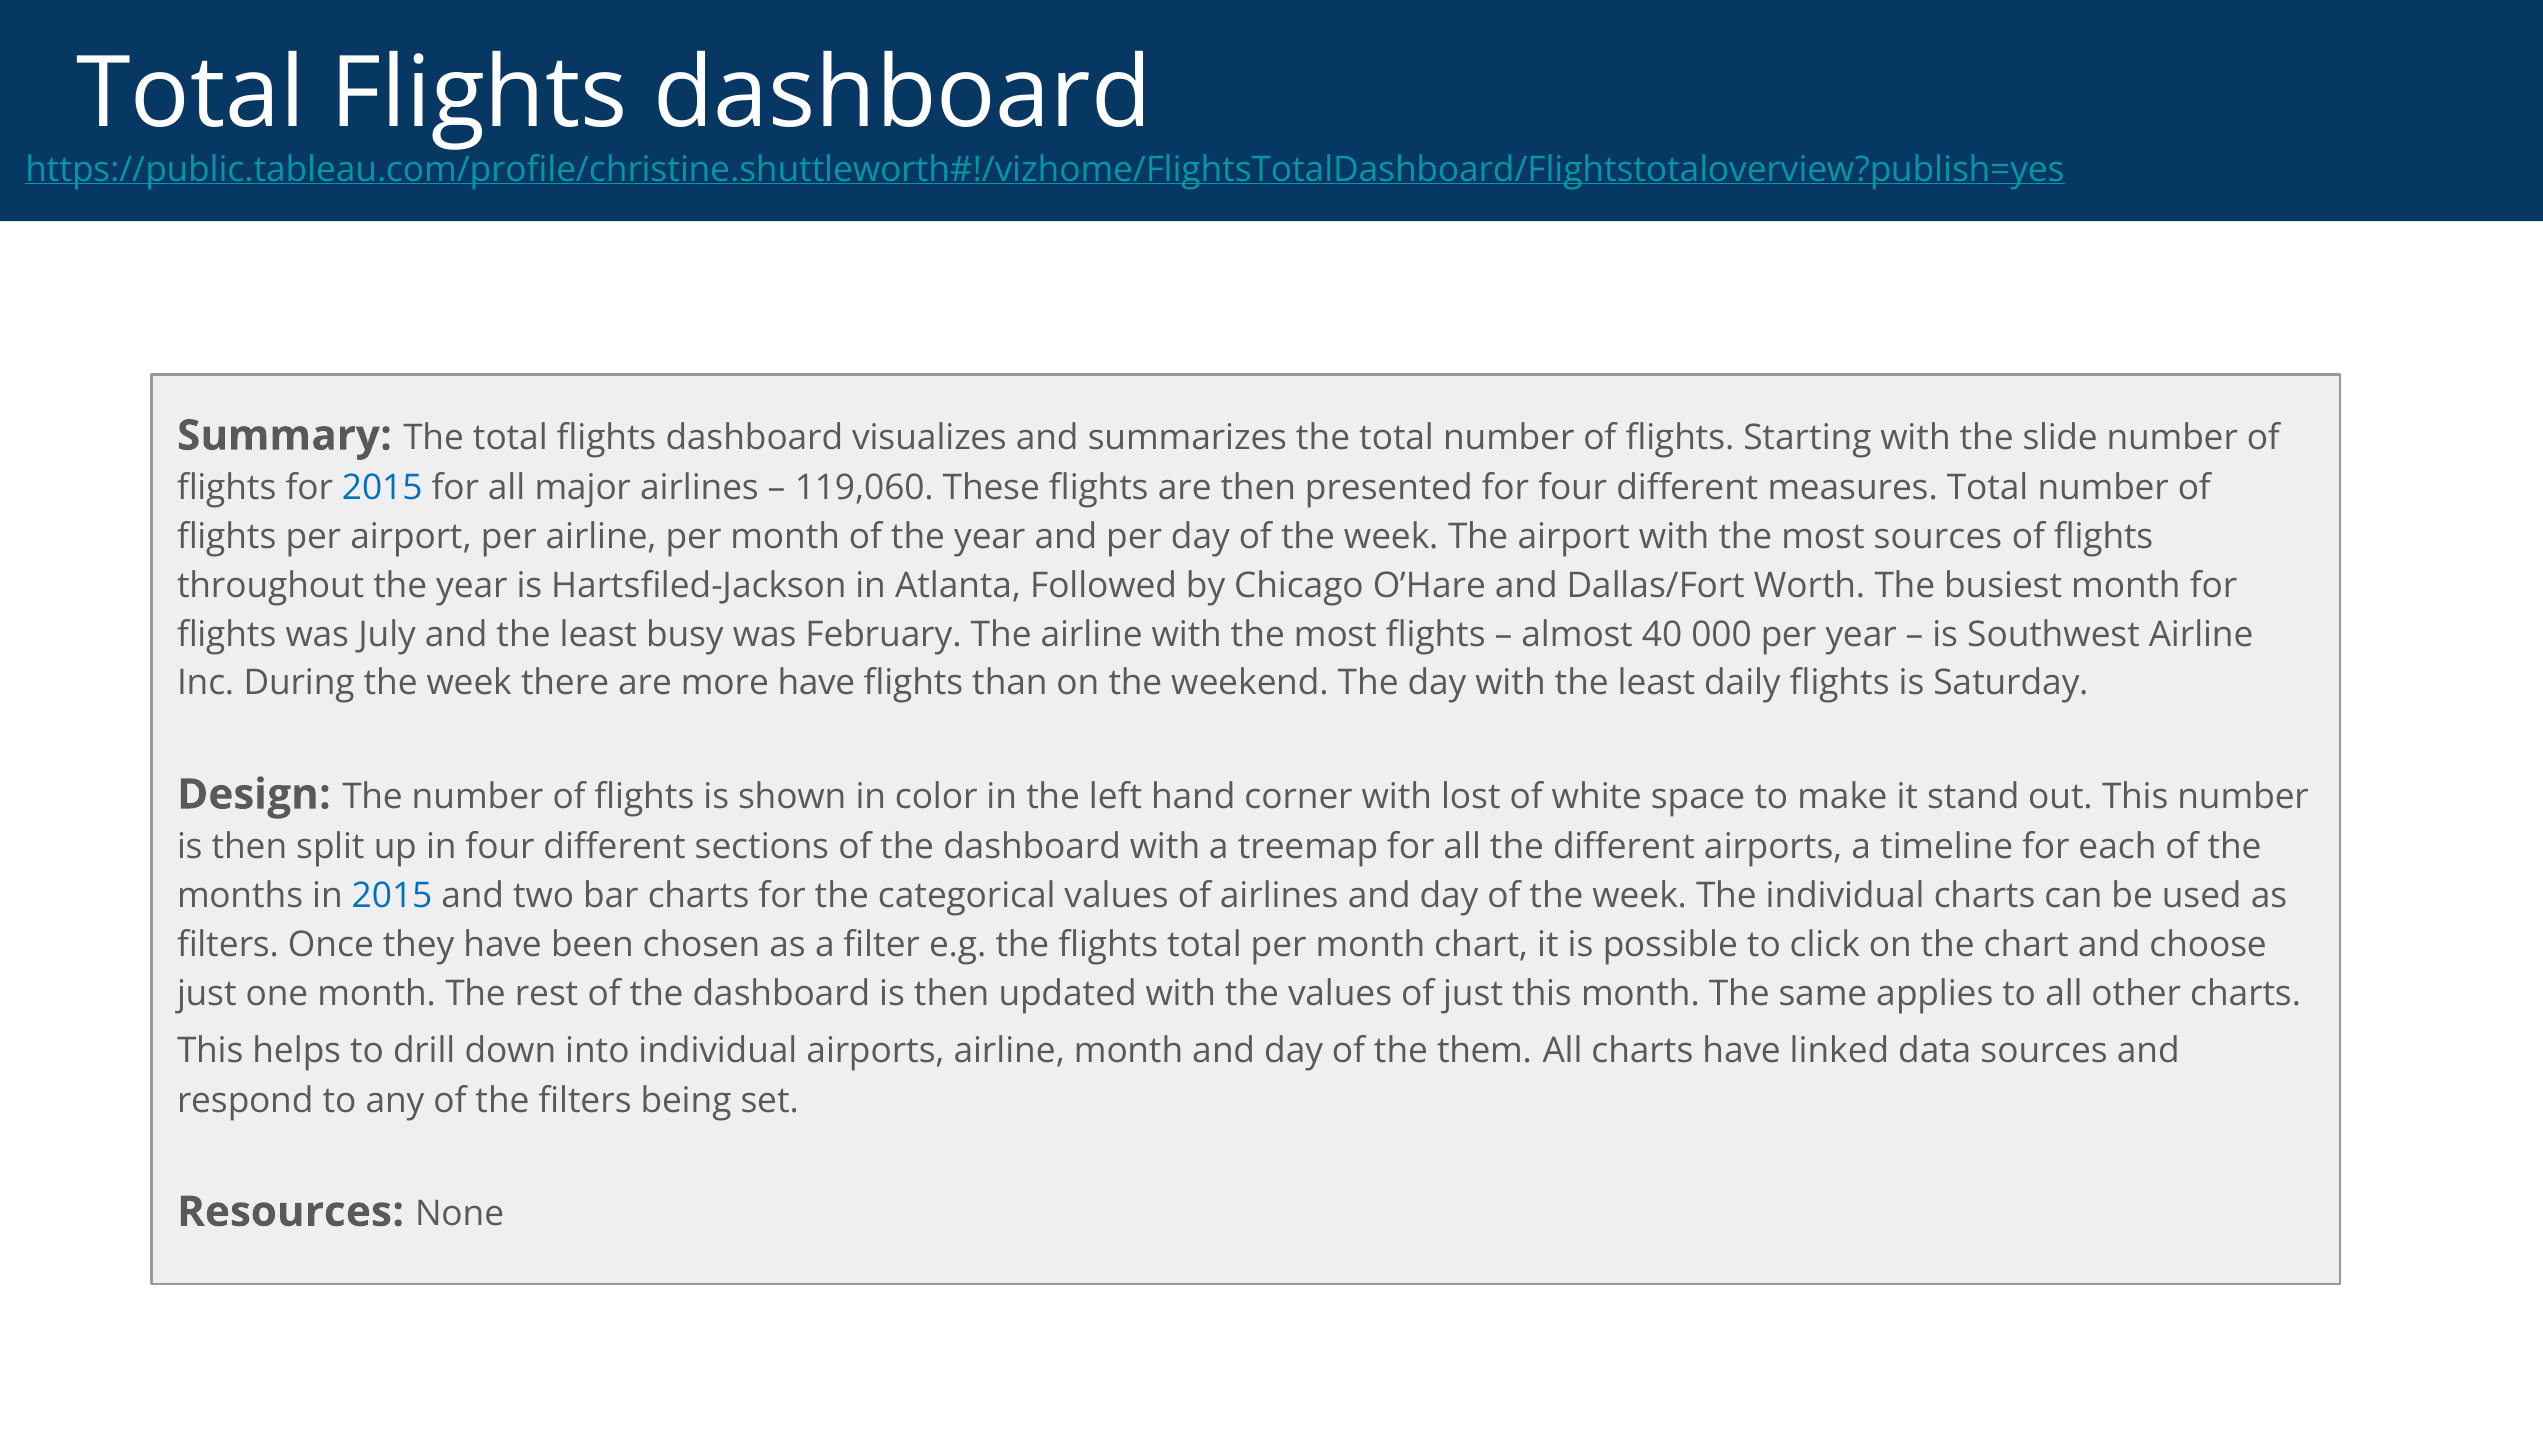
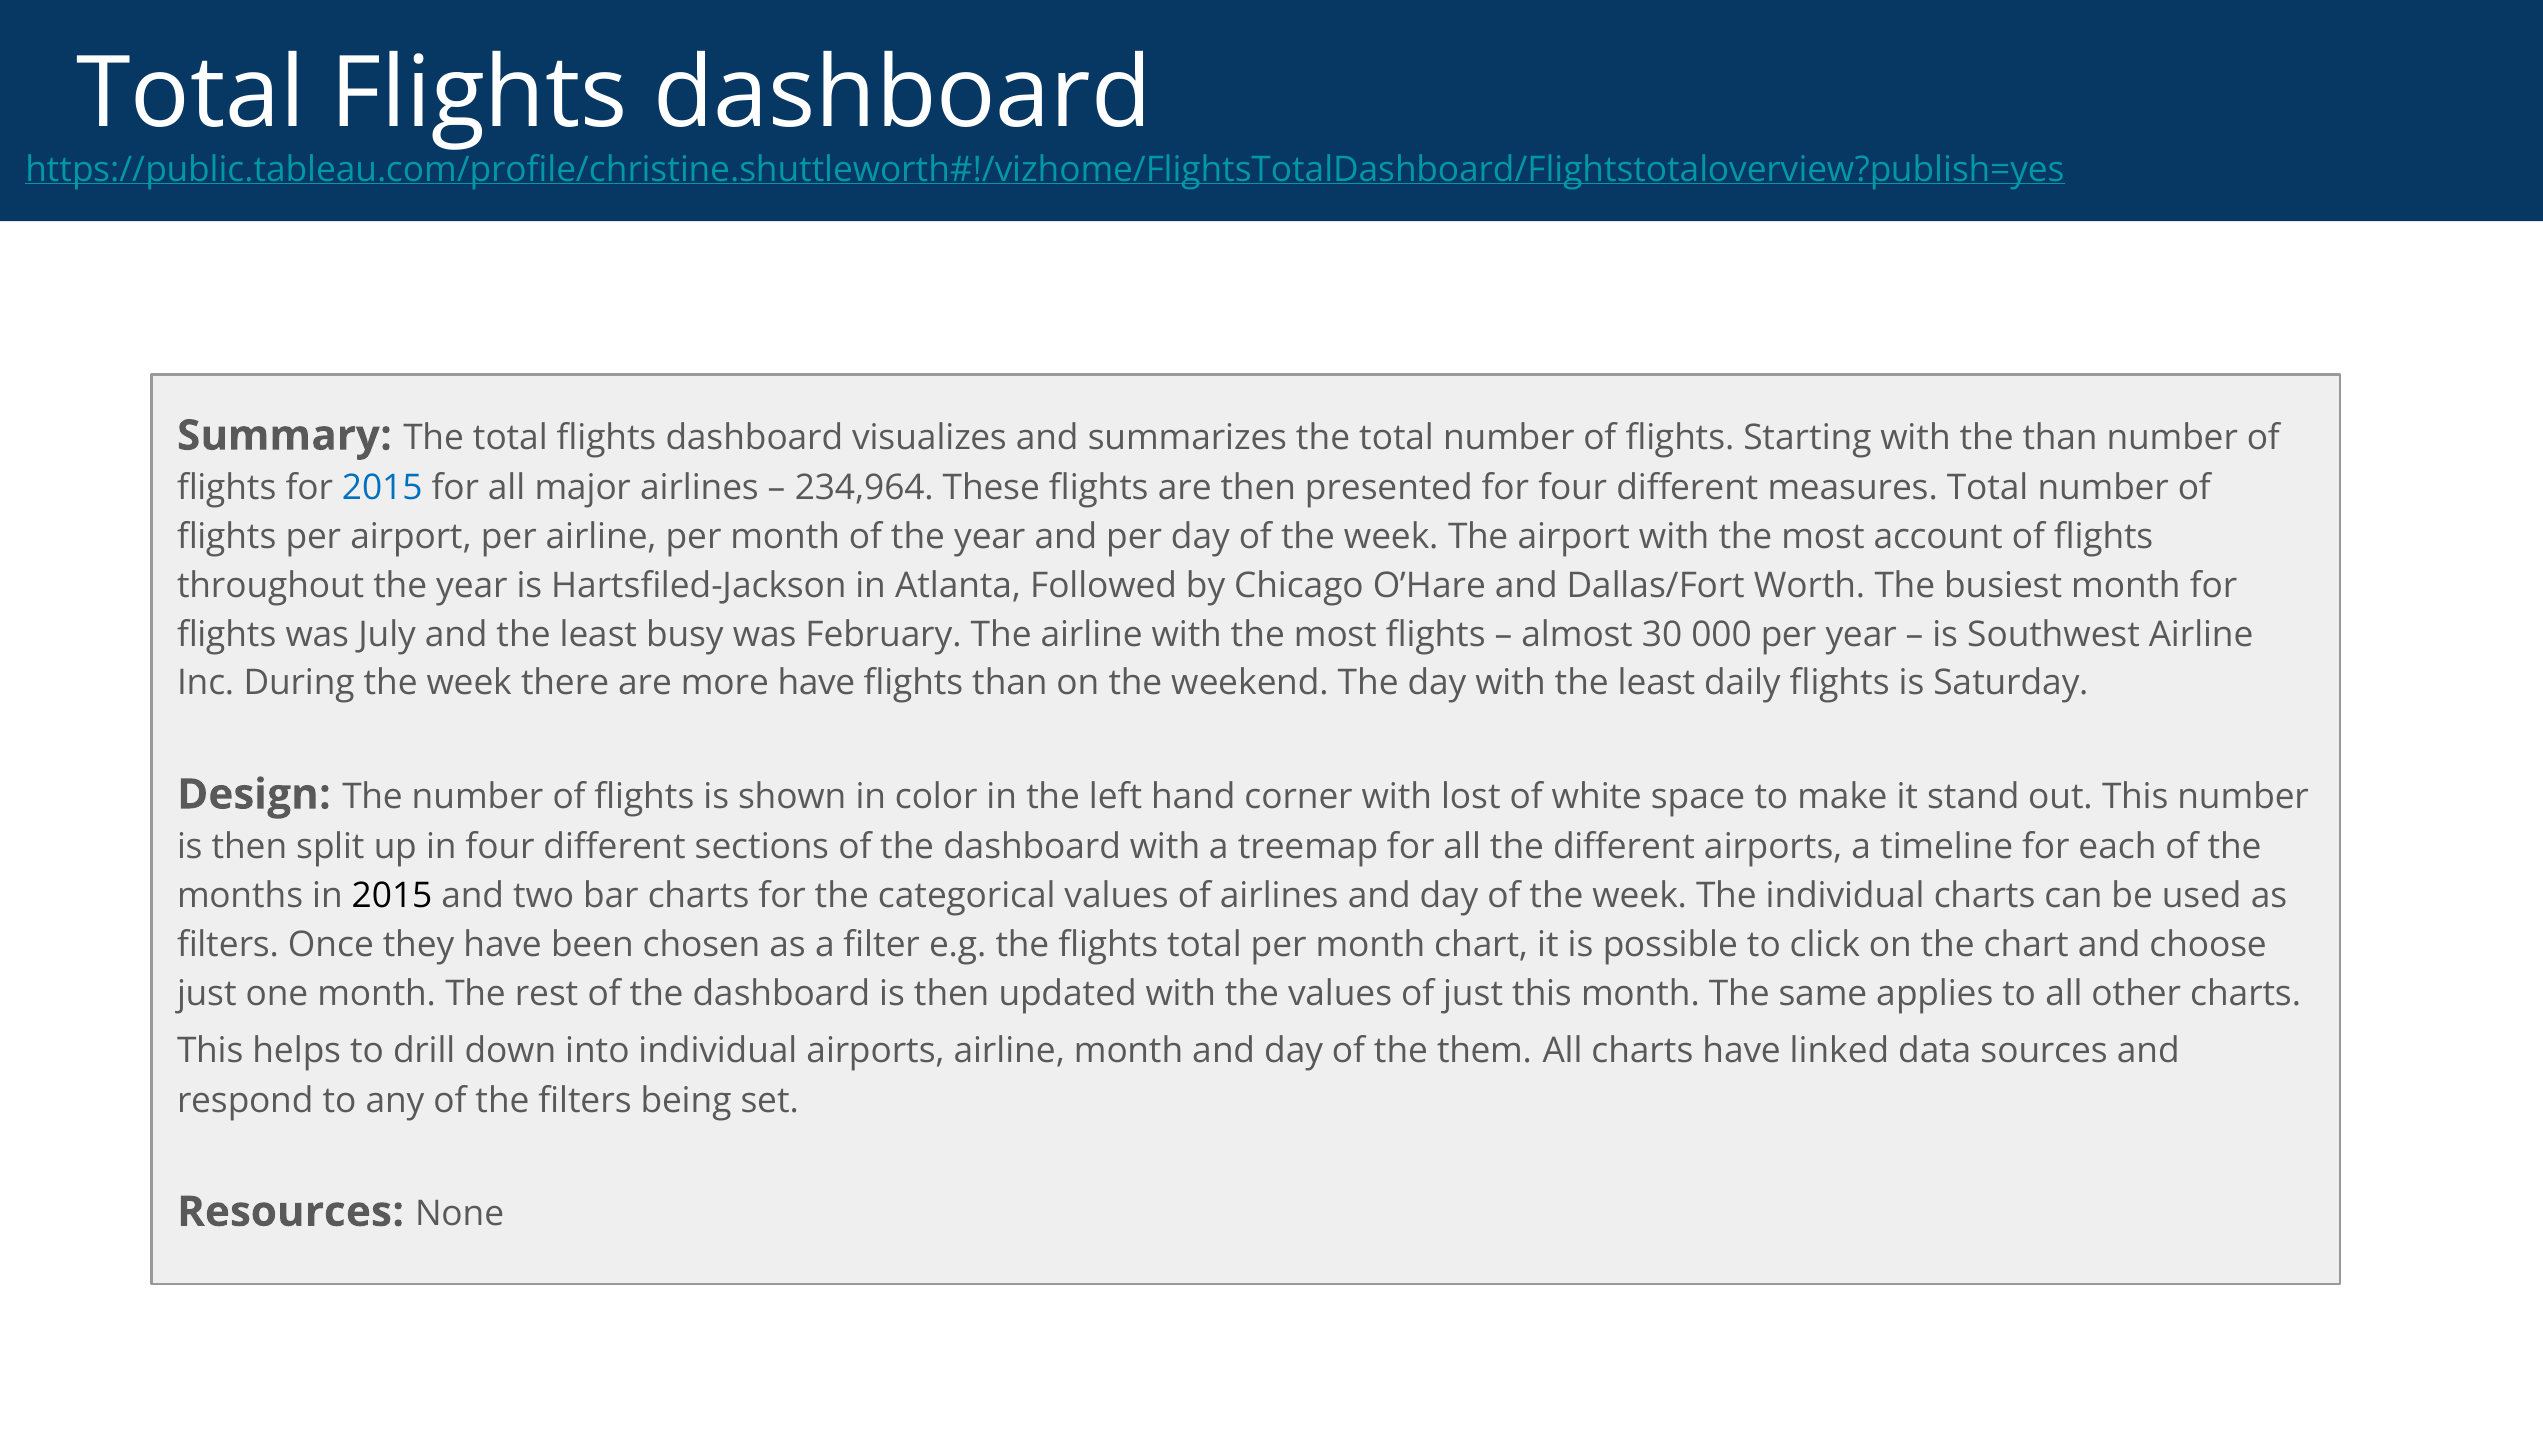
the slide: slide -> than (2060, 438)
119,060: 119,060 -> 234,964 (864, 488)
most sources: sources -> account (1938, 537)
40: 40 -> 30 (1662, 634)
2015 colour: blue -> black (392, 896)
